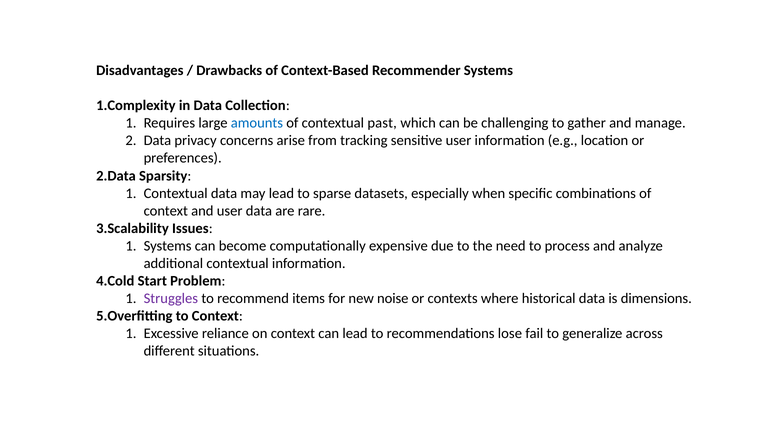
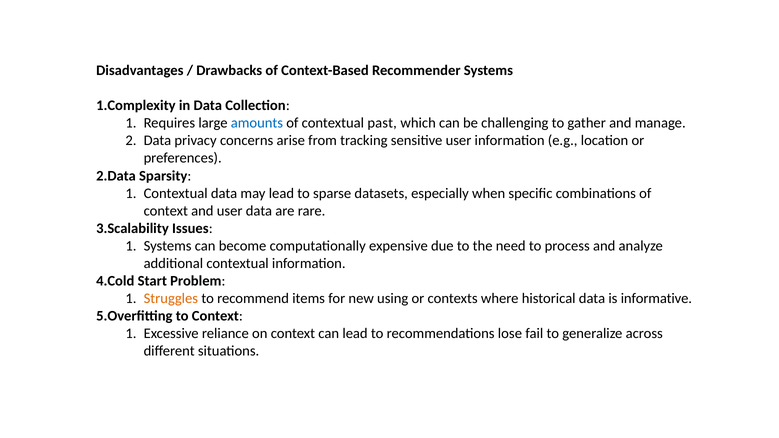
Struggles colour: purple -> orange (171, 298)
noise: noise -> using (393, 298)
dimensions: dimensions -> informative (656, 298)
